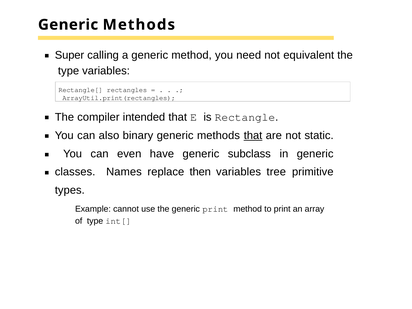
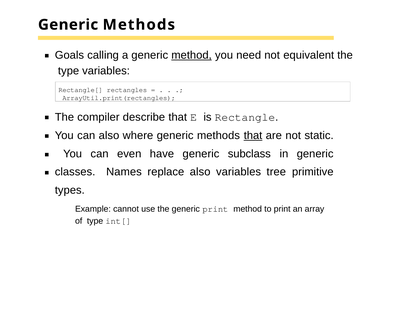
Super: Super -> Goals (69, 55)
method underline: none -> present (192, 55)
intended: intended -> describe (144, 117)
binary: binary -> where (138, 136)
replace then: then -> also (200, 172)
